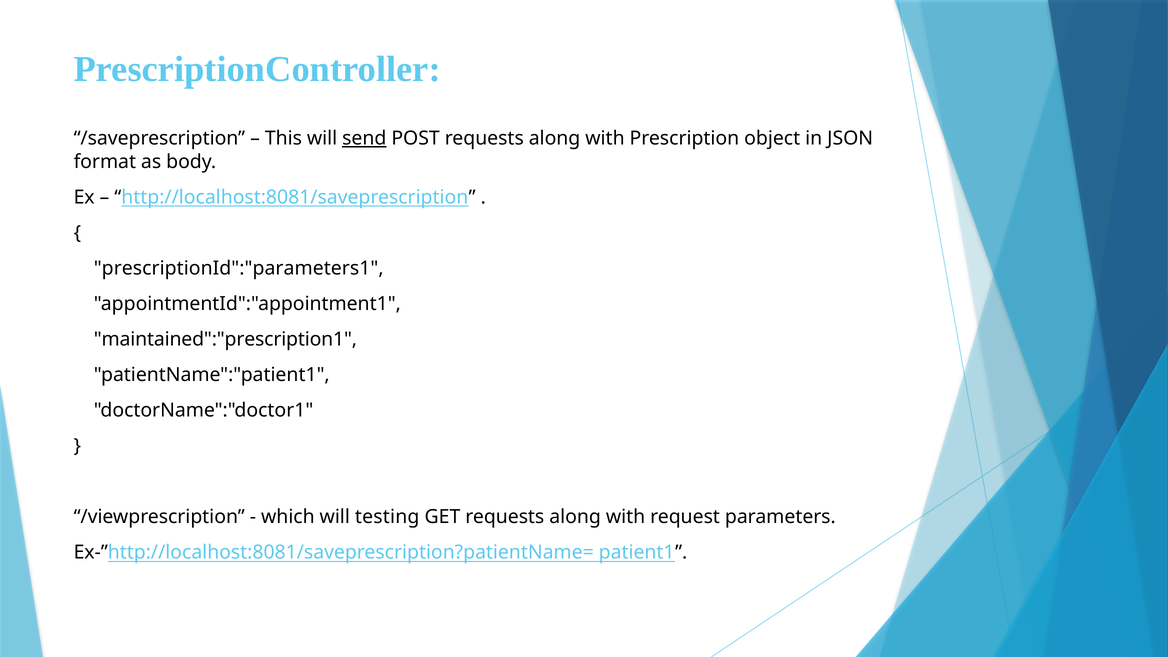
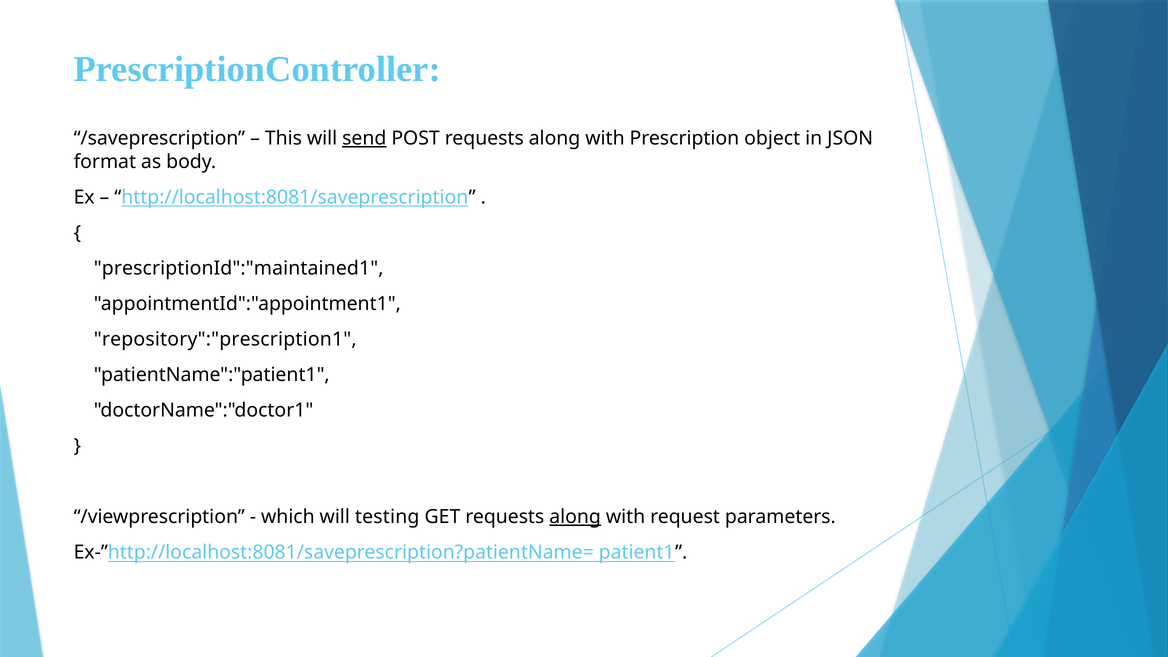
prescriptionId":"parameters1: prescriptionId":"parameters1 -> prescriptionId":"maintained1 (239, 268)
maintained":"prescription1: maintained":"prescription1 -> repository":"prescription1 (225, 339)
along underline: none -> present (575, 517)
